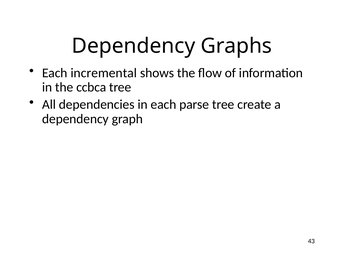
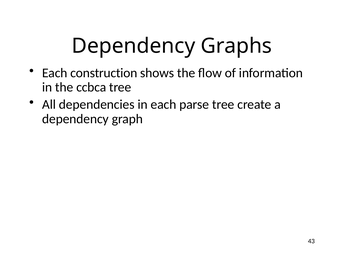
incremental: incremental -> construction (104, 73)
